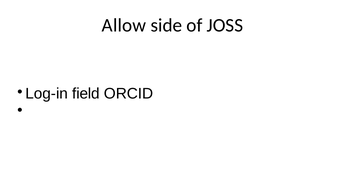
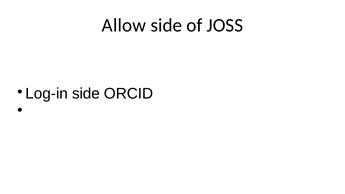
Log-in field: field -> side (86, 94)
